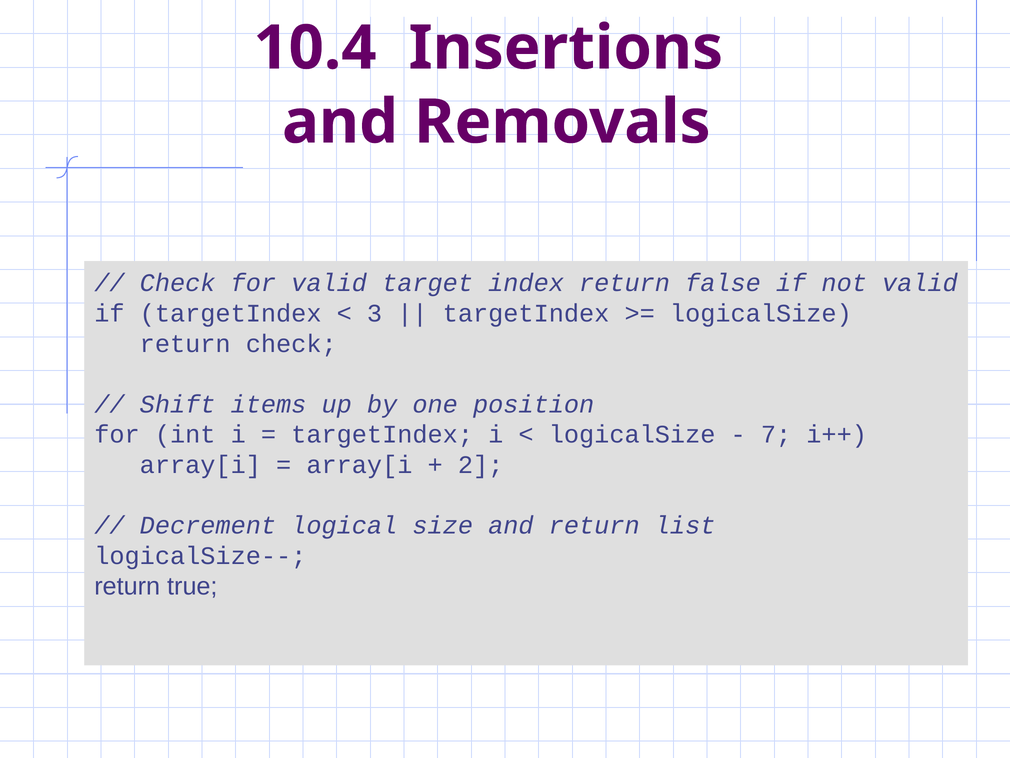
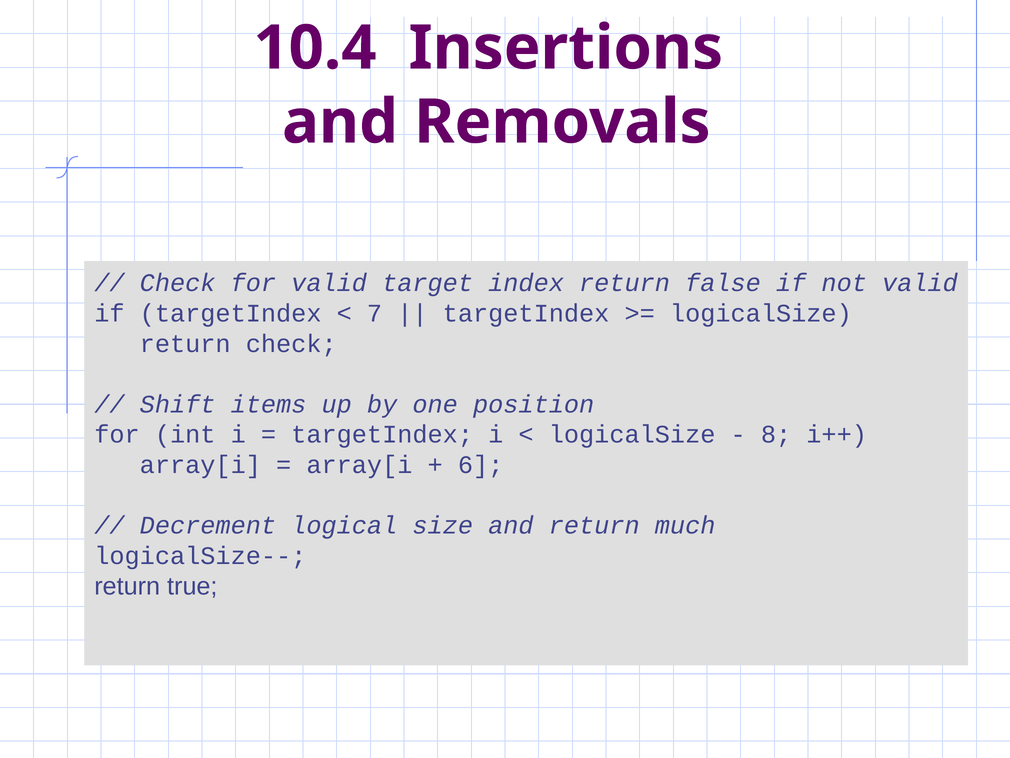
3: 3 -> 7 (375, 313)
7: 7 -> 8 (776, 434)
2: 2 -> 6 (481, 465)
list: list -> much (685, 525)
